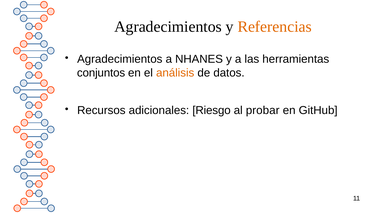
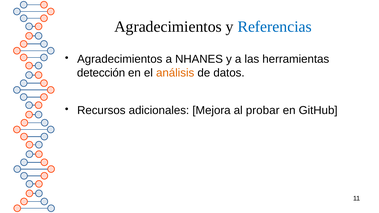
Referencias colour: orange -> blue (275, 27)
conjuntos: conjuntos -> detección (101, 73)
Riesgo: Riesgo -> Mejora (211, 110)
